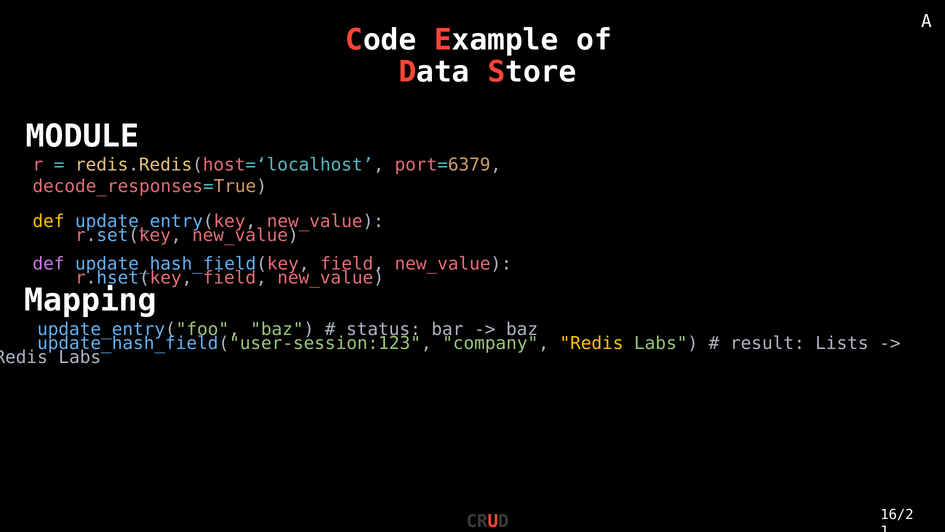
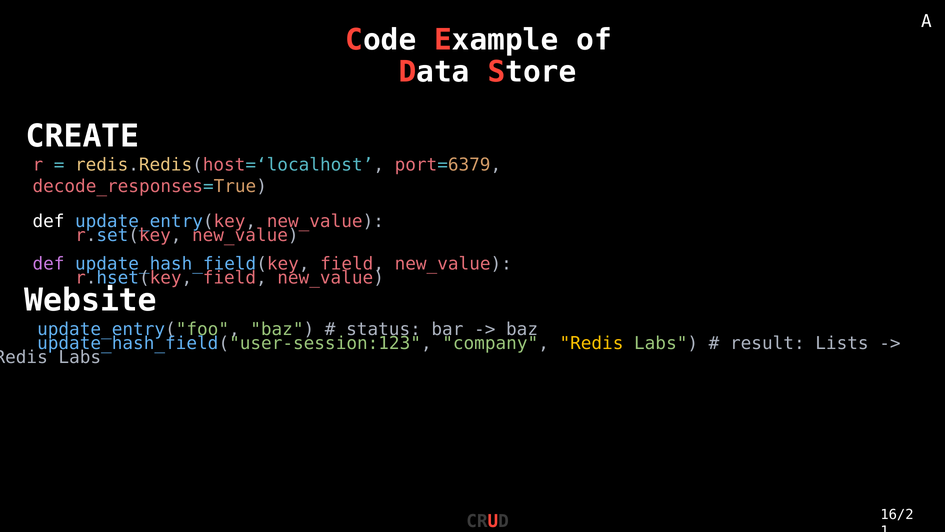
MODULE: MODULE -> CREATE (83, 136)
def colour: yellow -> white (48, 221)
Mapping: Mapping -> Website (91, 300)
